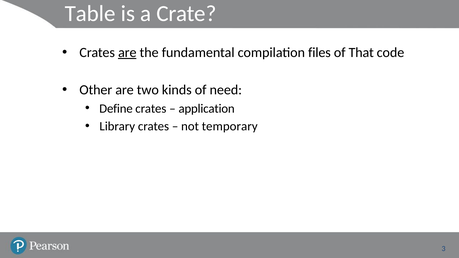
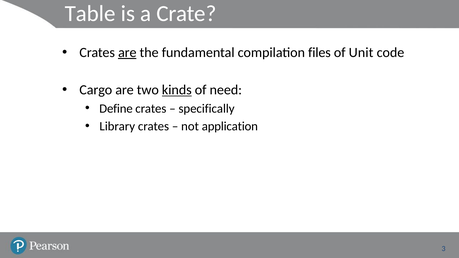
That: That -> Unit (361, 53)
Other: Other -> Cargo (96, 90)
kinds underline: none -> present (177, 90)
application: application -> specifically (207, 109)
temporary: temporary -> application (230, 126)
